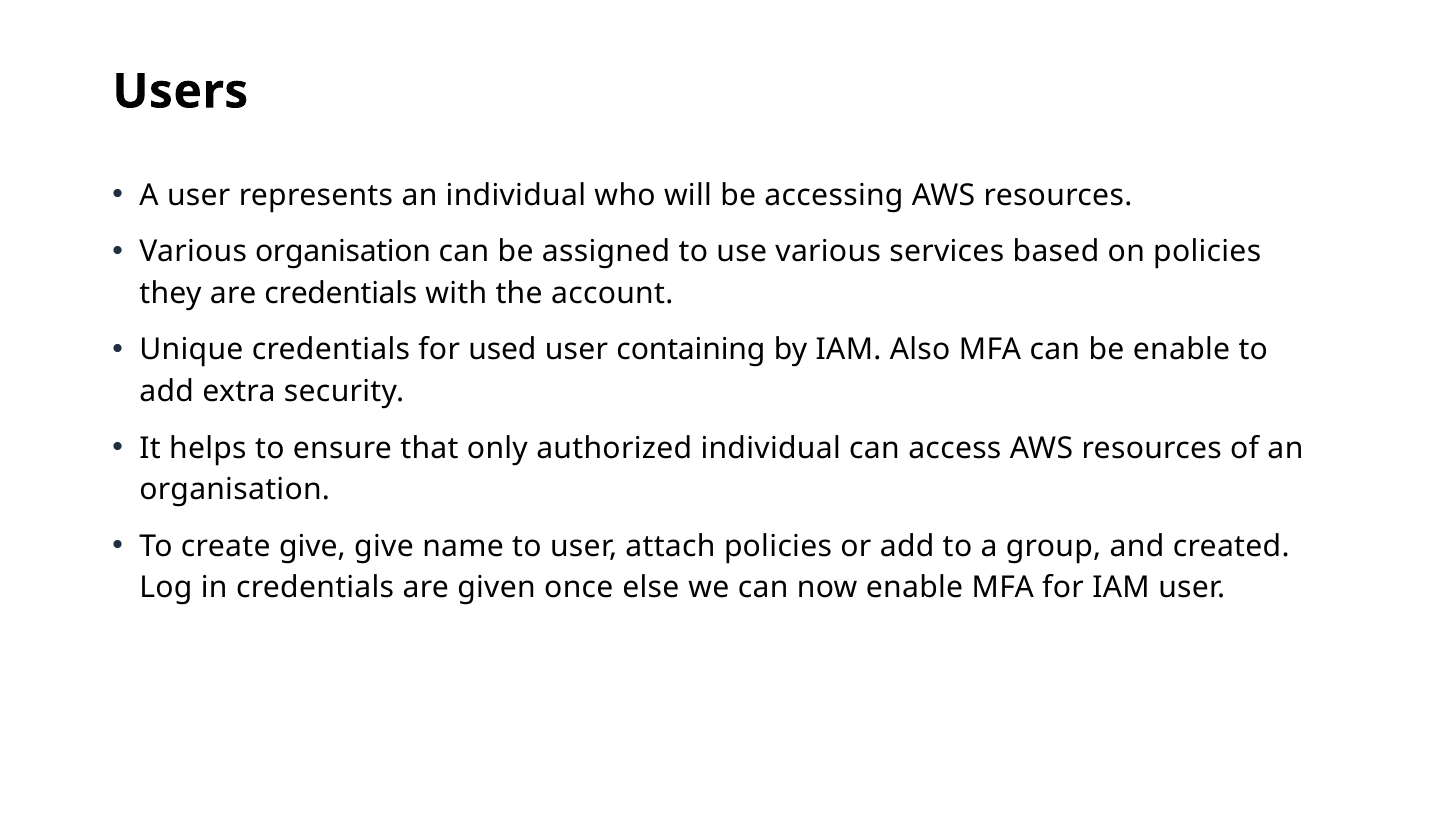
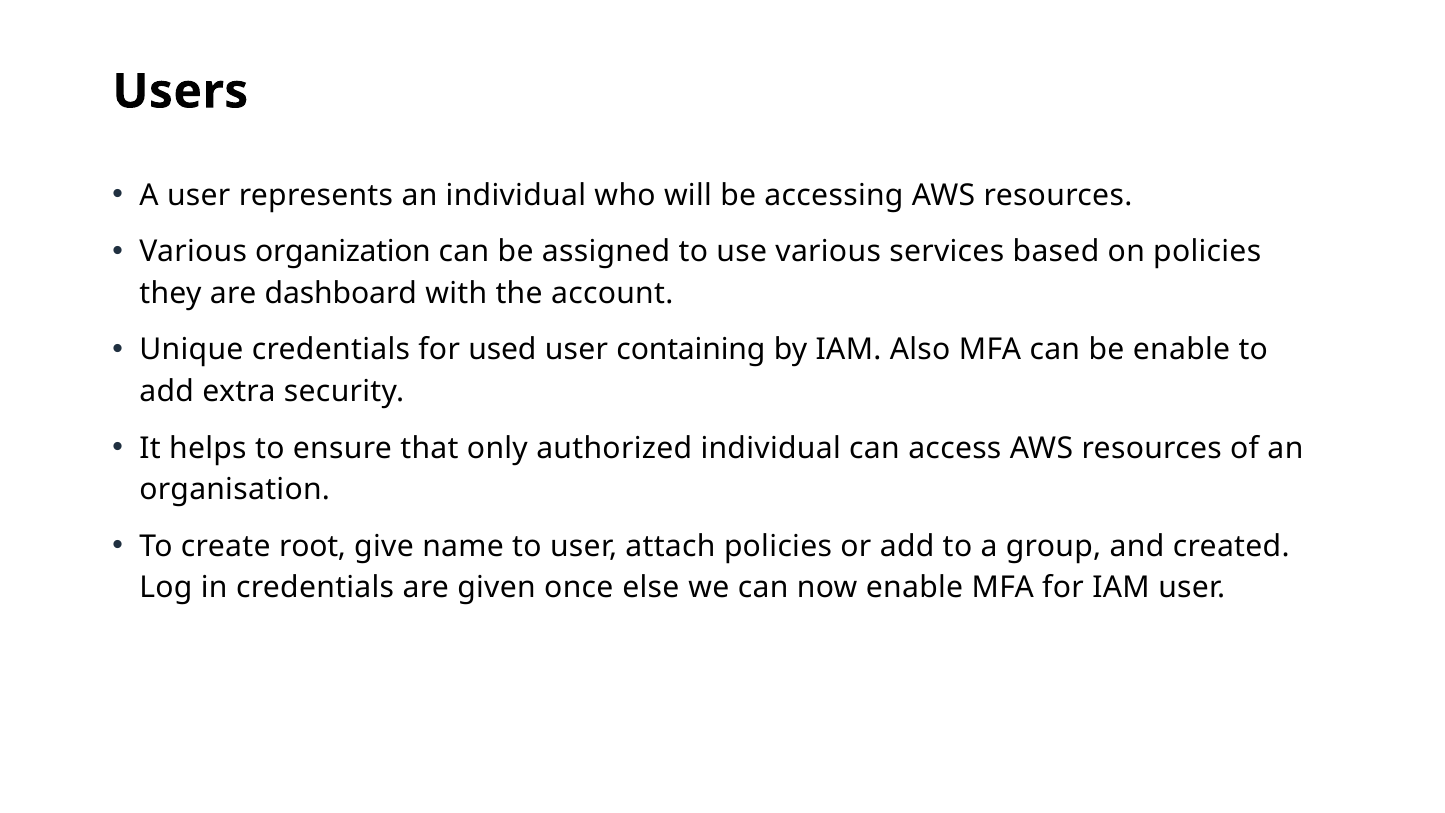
Various organisation: organisation -> organization (343, 252)
are credentials: credentials -> dashboard (341, 293)
create give: give -> root (313, 546)
